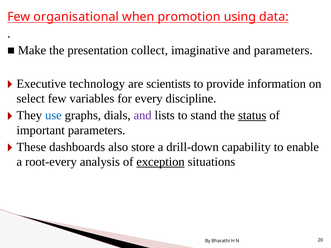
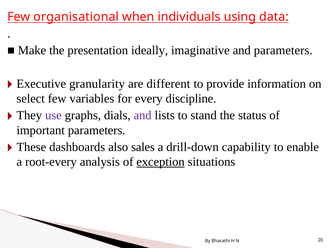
promotion: promotion -> individuals (189, 17)
collect: collect -> ideally (150, 50)
technology: technology -> granularity (97, 84)
scientists: scientists -> different (168, 84)
use colour: blue -> purple (53, 115)
status underline: present -> none (252, 115)
store: store -> sales (143, 147)
